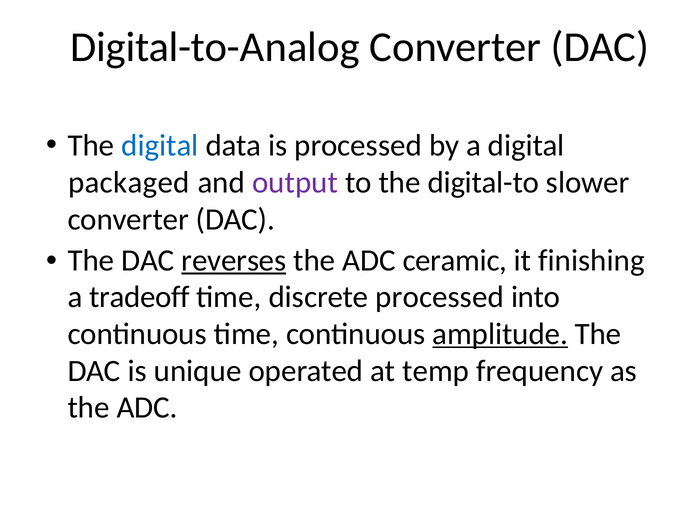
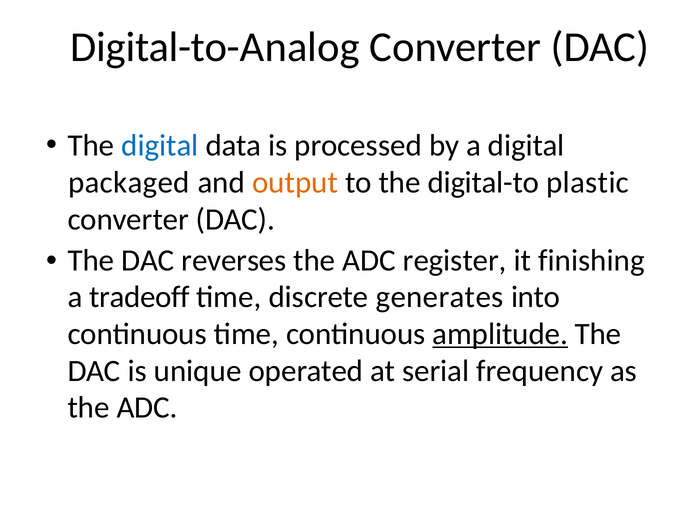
output colour: purple -> orange (295, 183)
slower: slower -> plastic (588, 183)
reverses underline: present -> none (234, 261)
ceramic: ceramic -> register (455, 261)
discrete processed: processed -> generates (440, 297)
temp: temp -> serial (436, 371)
